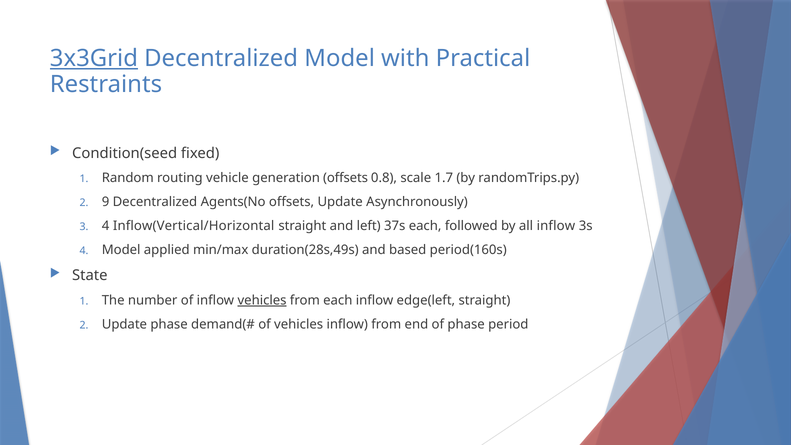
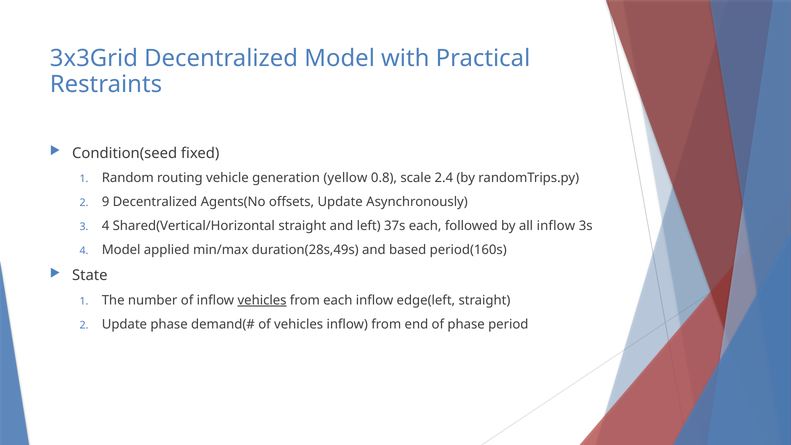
3x3Grid underline: present -> none (94, 59)
generation offsets: offsets -> yellow (345, 178)
1.7: 1.7 -> 2.4 (444, 178)
Inflow(Vertical/Horizontal: Inflow(Vertical/Horizontal -> Shared(Vertical/Horizontal (194, 226)
